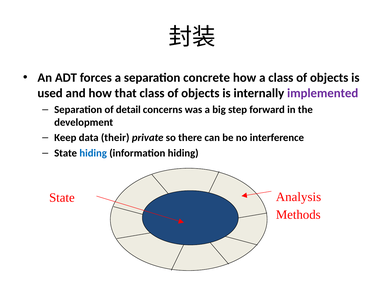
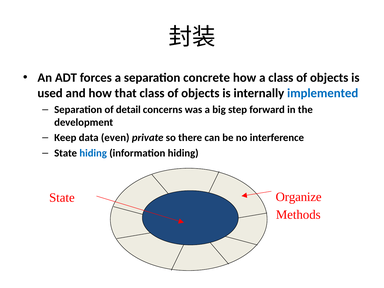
implemented colour: purple -> blue (323, 93)
their: their -> even (115, 138)
Analysis: Analysis -> Organize (299, 197)
